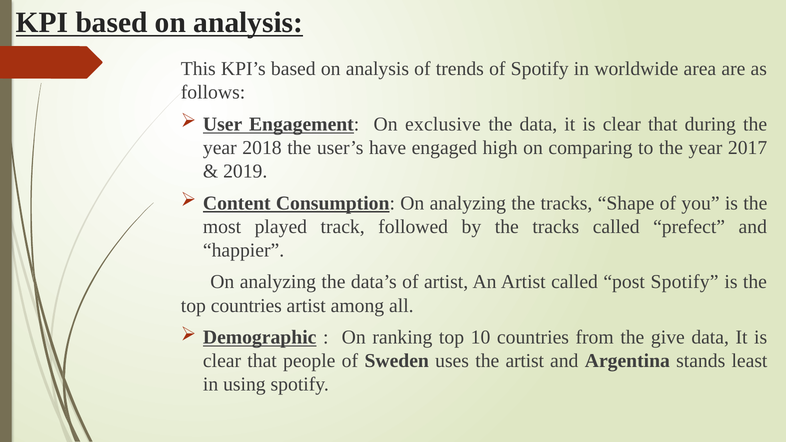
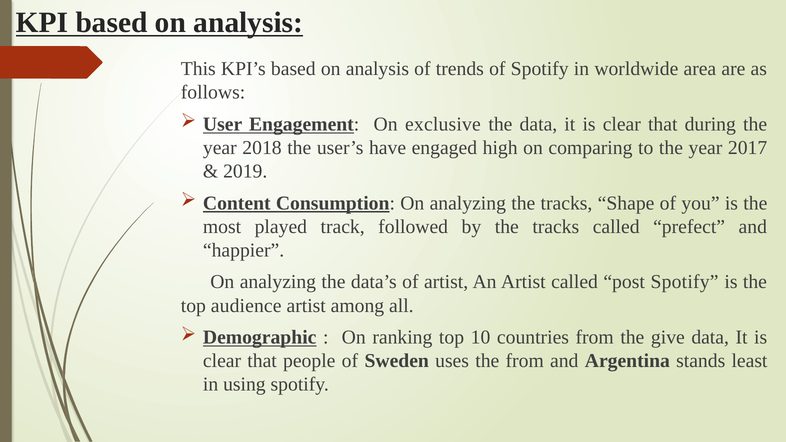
top countries: countries -> audience (246, 306)
the artist: artist -> from (525, 361)
